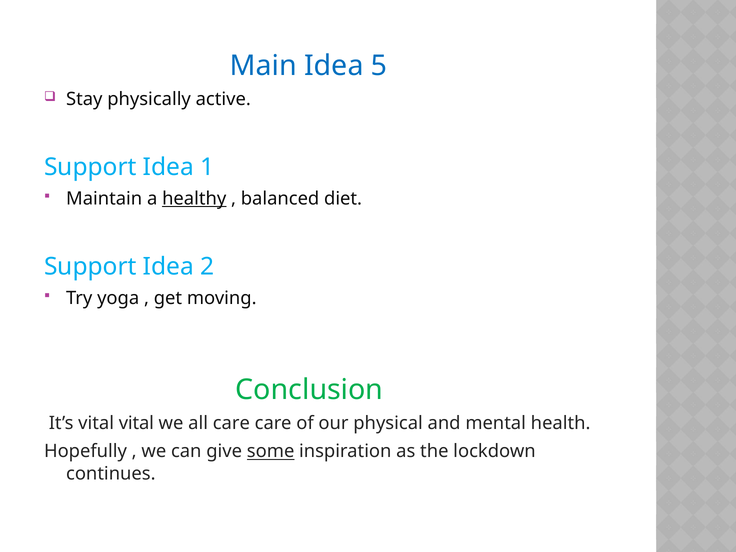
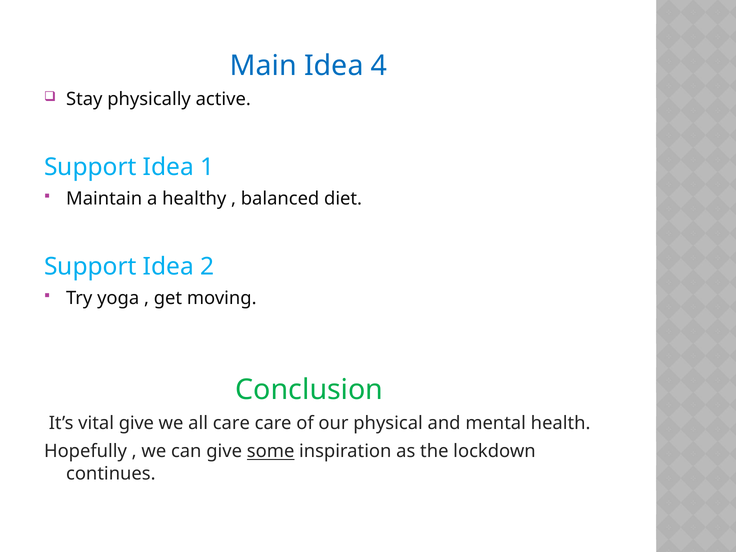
5: 5 -> 4 (379, 66)
healthy underline: present -> none (194, 199)
vital vital: vital -> give (136, 423)
